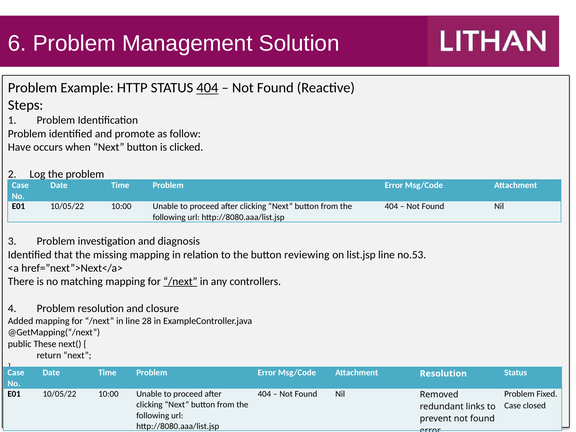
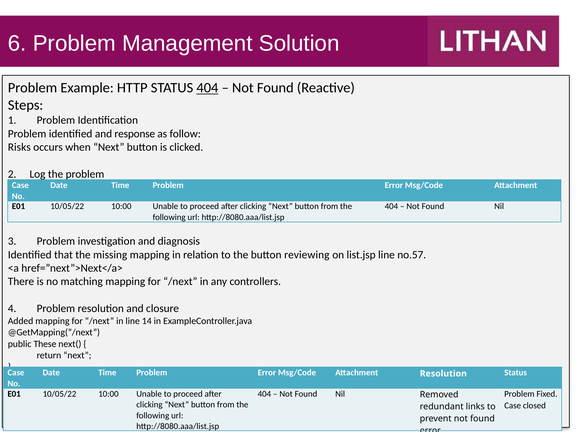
promote: promote -> response (135, 134)
Have: Have -> Risks (19, 147)
no.53: no.53 -> no.57 (412, 255)
/next underline: present -> none (180, 282)
28: 28 -> 14 (147, 321)
